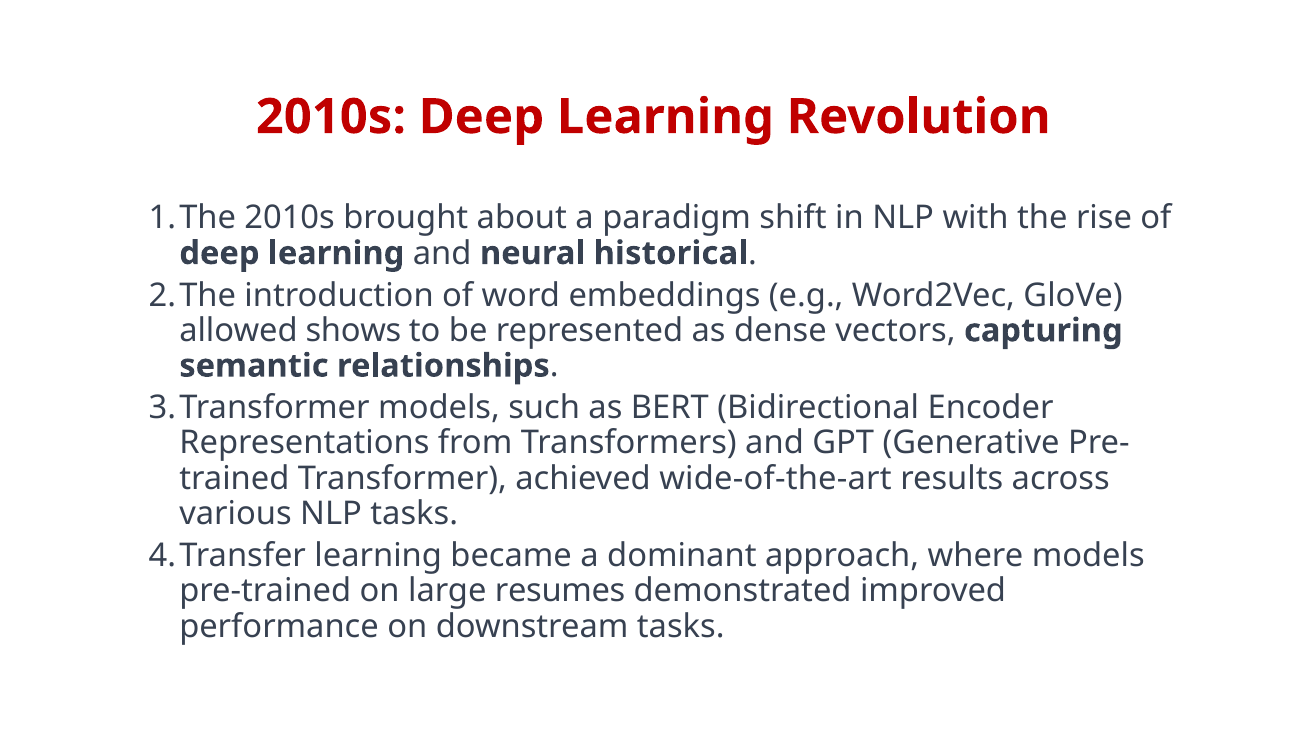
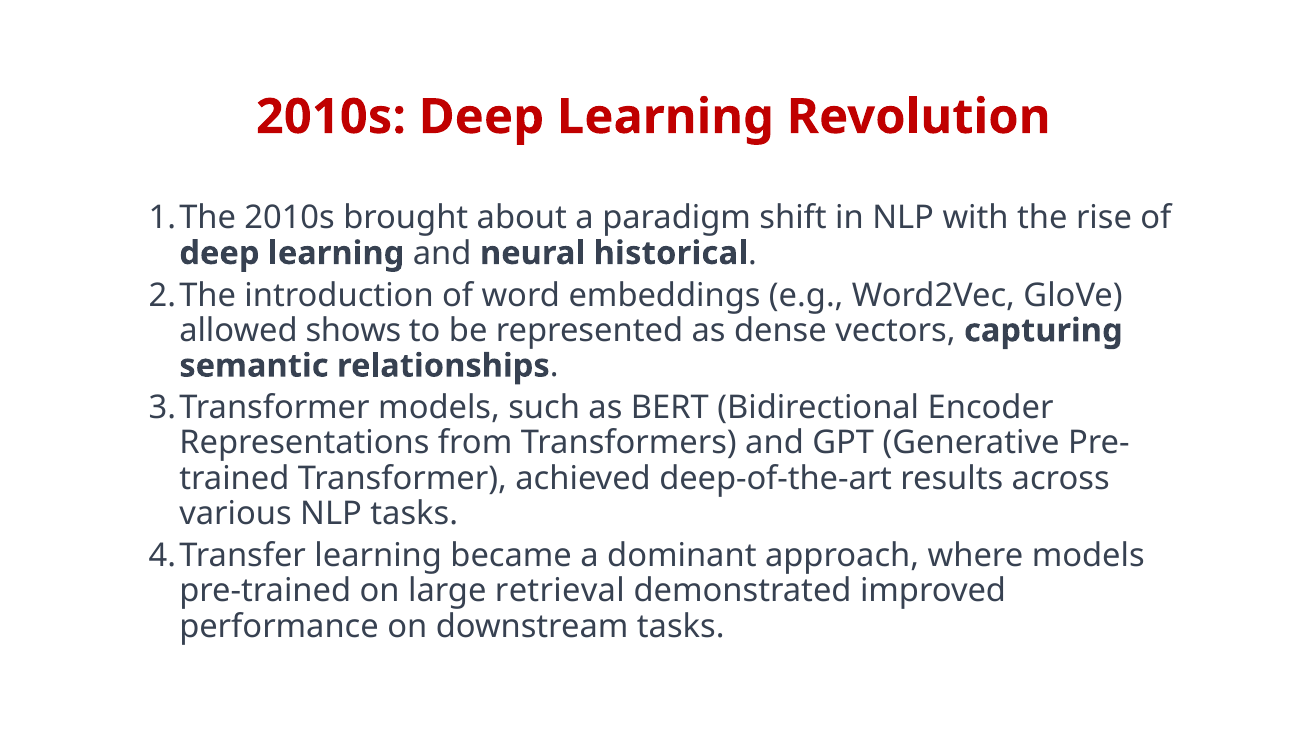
wide-of-the-art: wide-of-the-art -> deep-of-the-art (776, 479)
resumes: resumes -> retrieval (560, 591)
